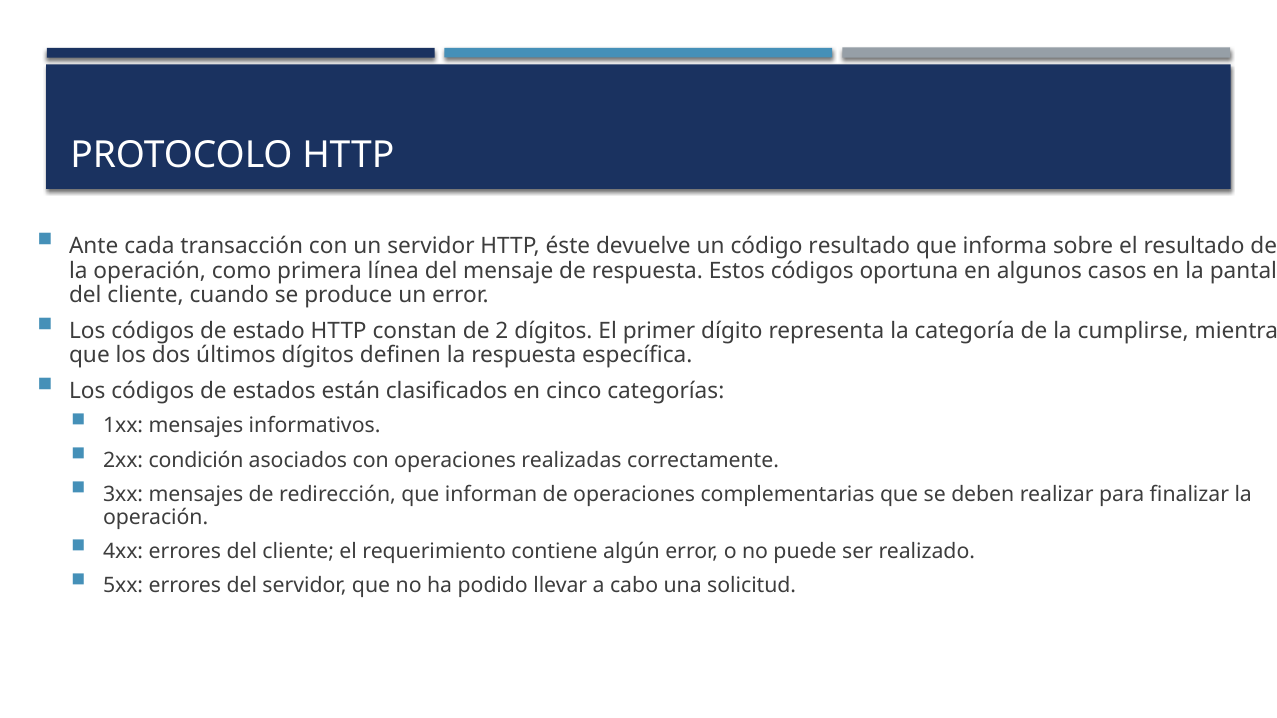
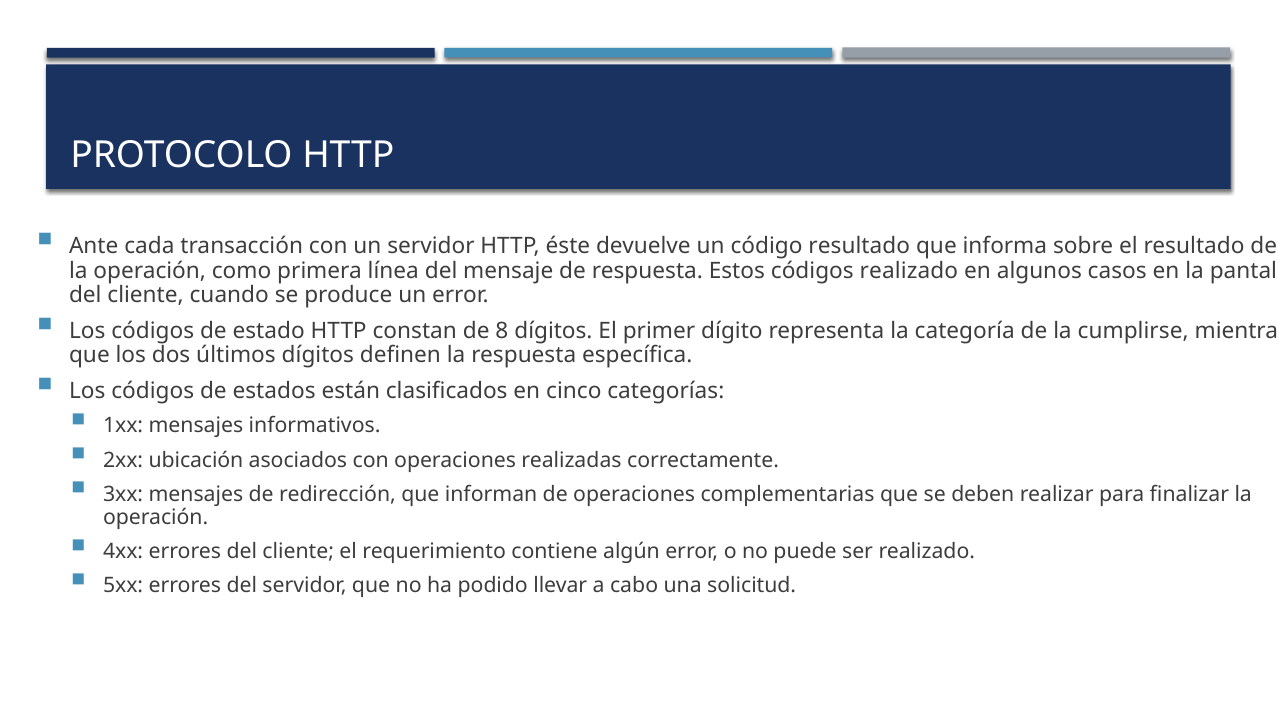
códigos oportuna: oportuna -> realizado (909, 271)
2: 2 -> 8 (502, 331)
condición: condición -> ubicación (196, 460)
